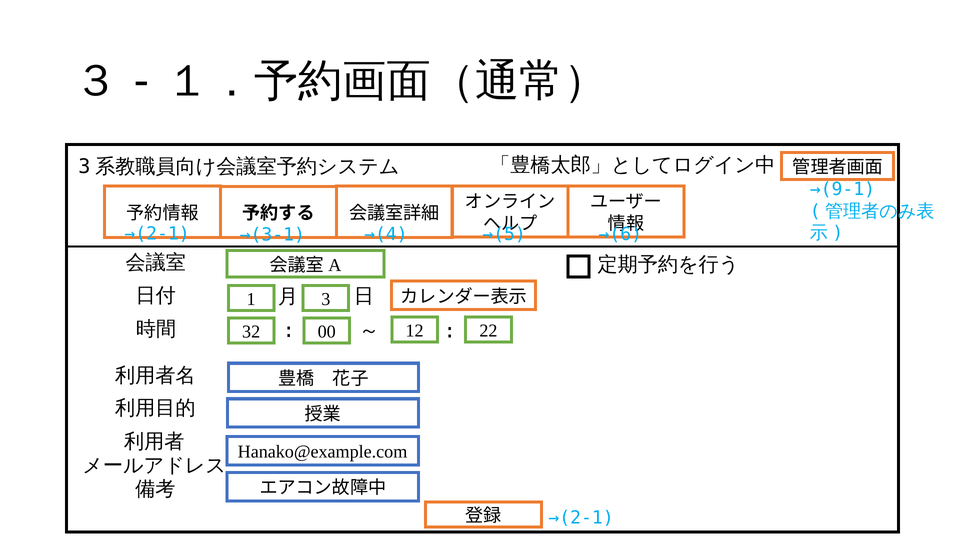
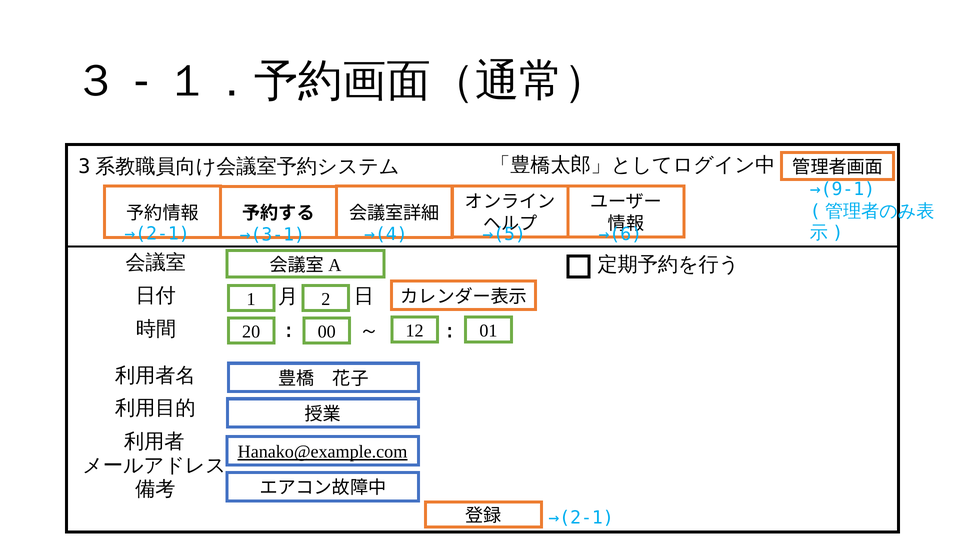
3: 3 -> 2 (326, 299)
32: 32 -> 20 (251, 332)
22: 22 -> 01 (488, 331)
Hanako@example.com underline: none -> present (323, 452)
